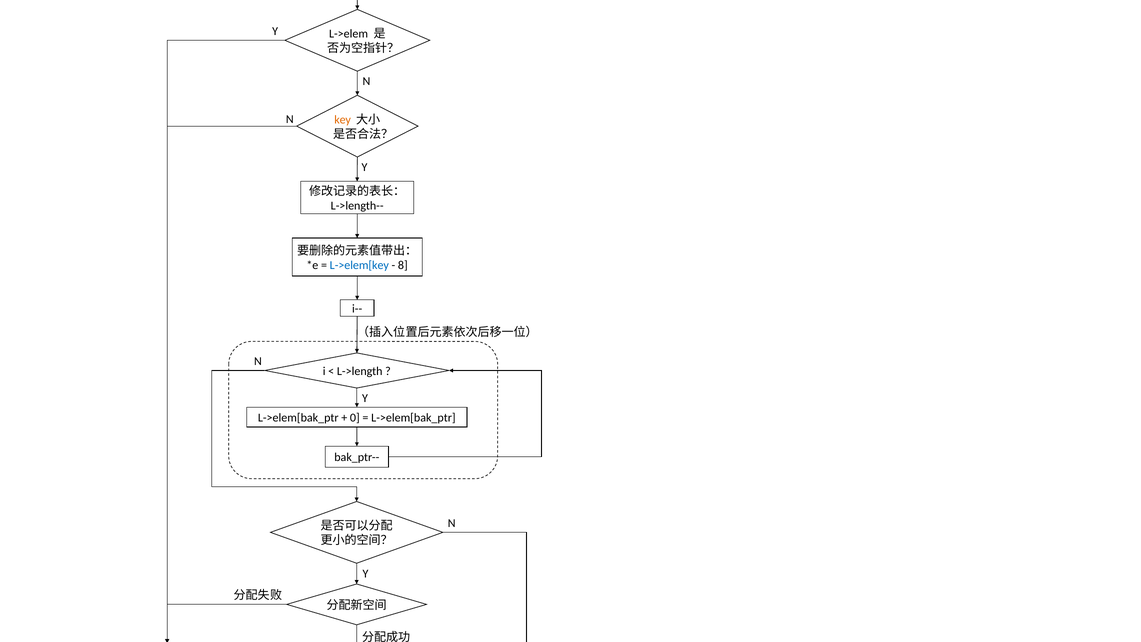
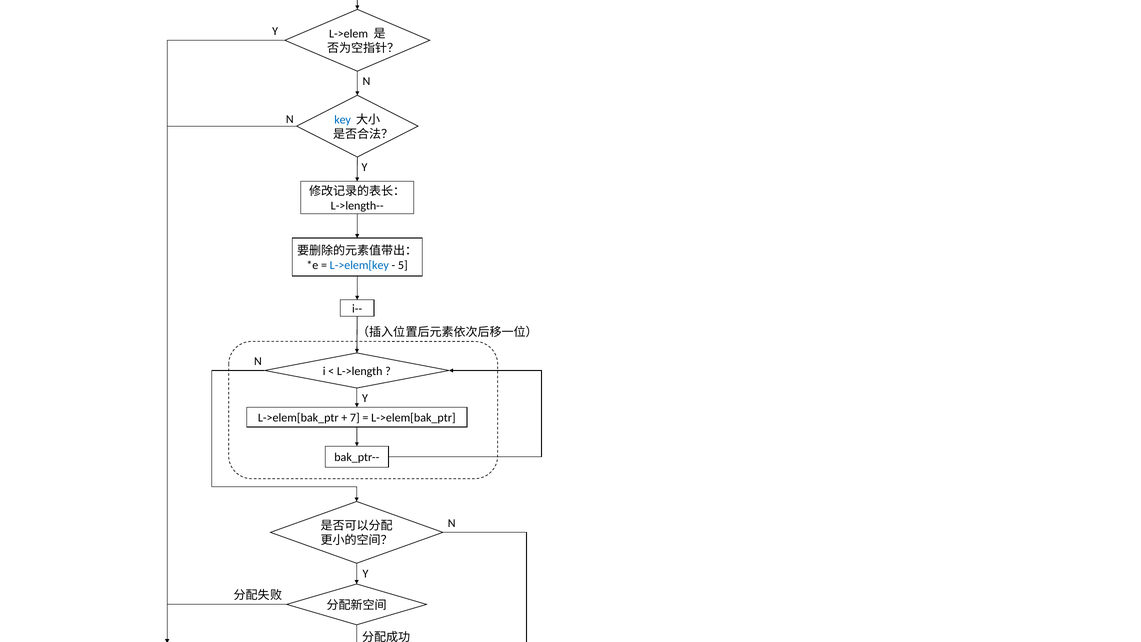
key colour: orange -> blue (343, 120)
8: 8 -> 5 (403, 265)
0: 0 -> 7 (355, 418)
